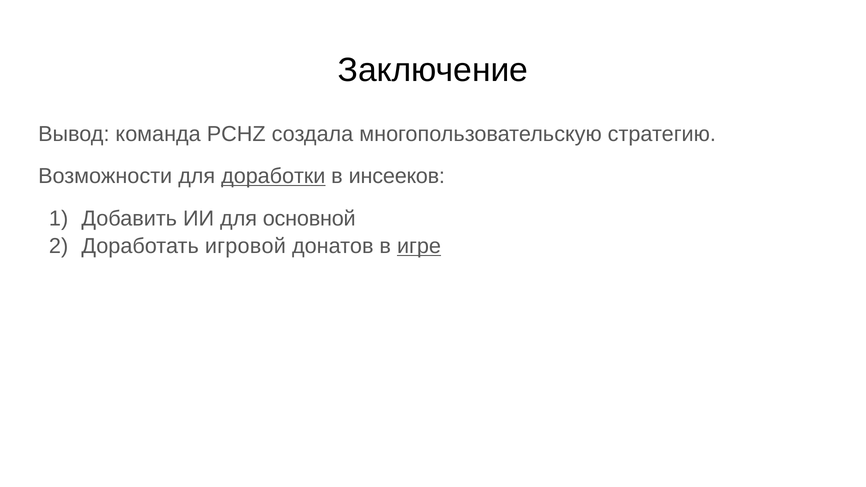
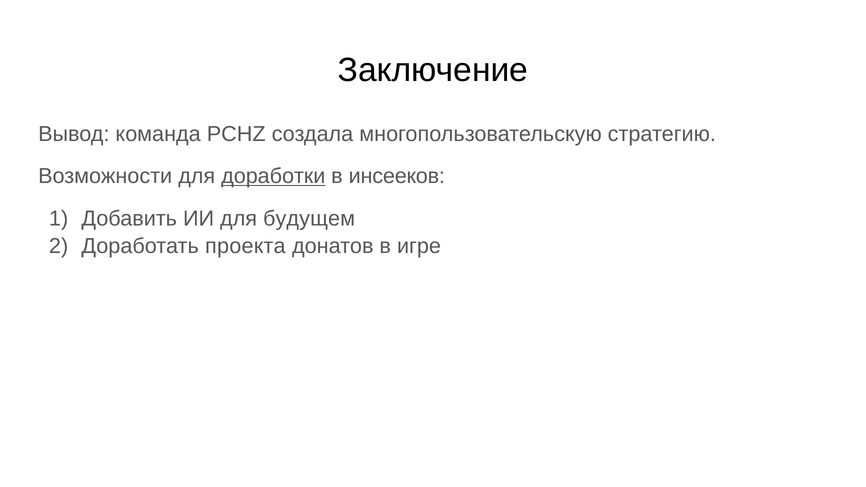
основной: основной -> будущем (309, 218)
игровой: игровой -> проекта (245, 246)
игре underline: present -> none (419, 246)
